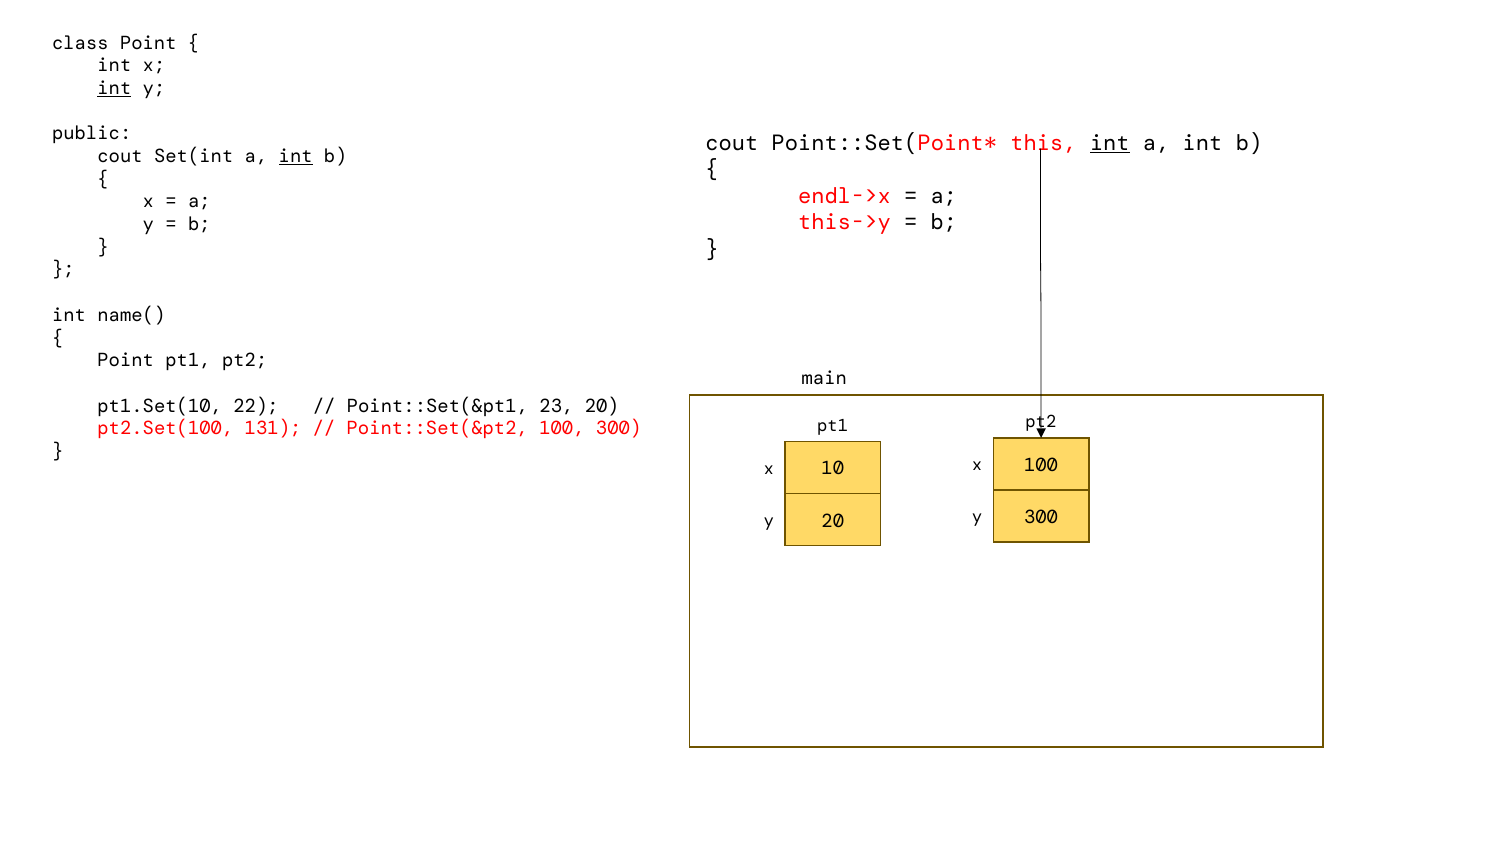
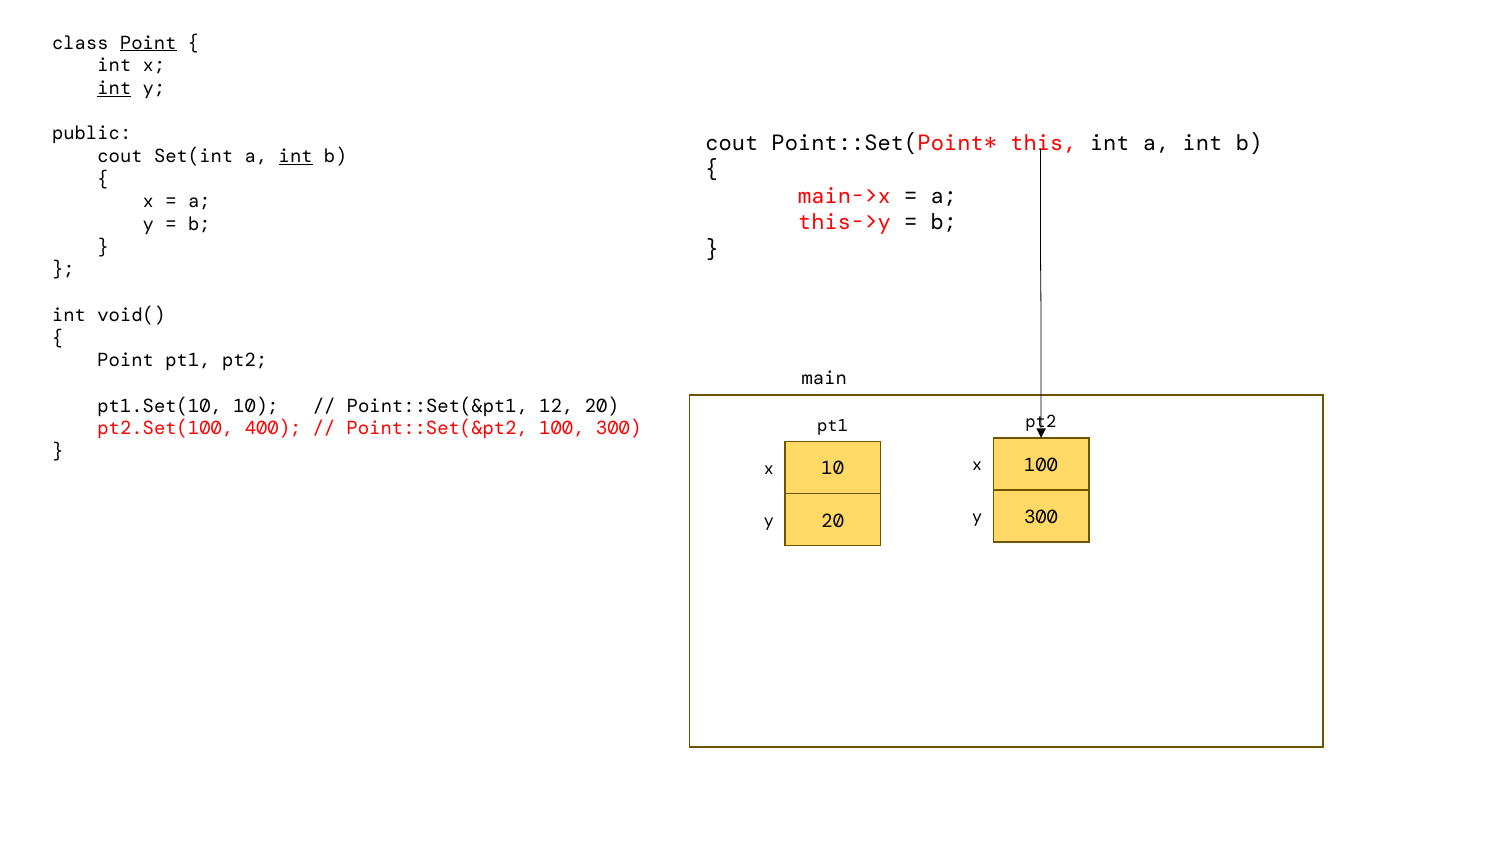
Point underline: none -> present (148, 43)
int underline: present -> none (1110, 143)
endl->x: endl->x -> main->x (845, 196)
name(: name( -> void( (131, 315)
pt1.Set(10 22: 22 -> 10 (256, 406)
23: 23 -> 12 (556, 406)
131: 131 -> 400 (273, 428)
